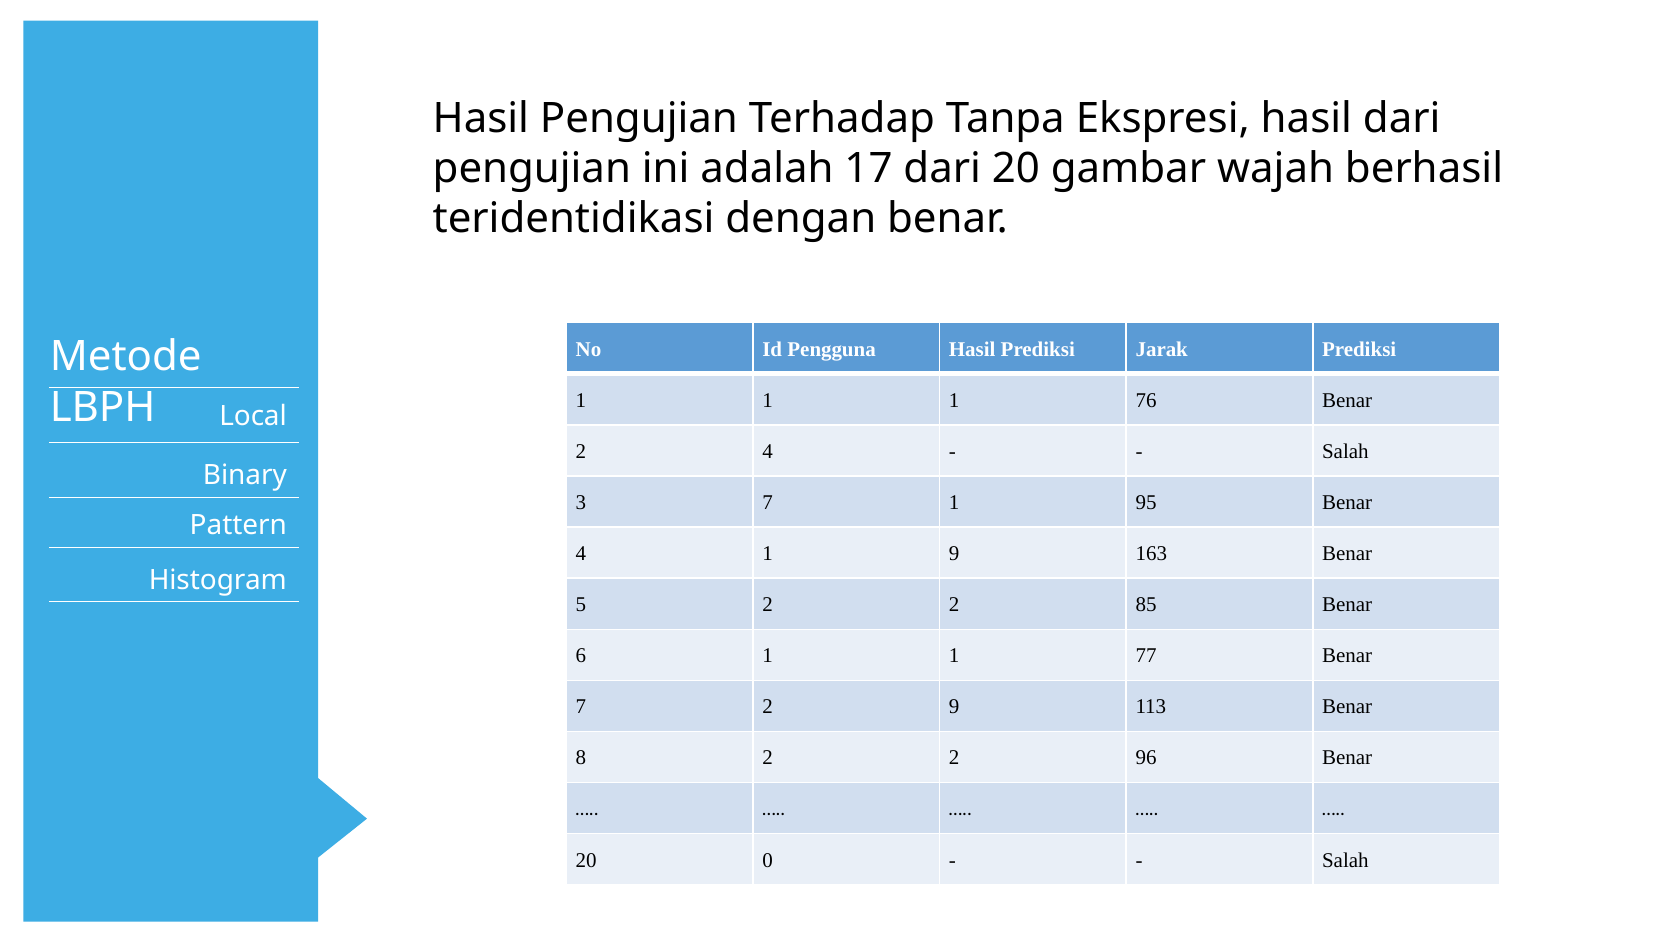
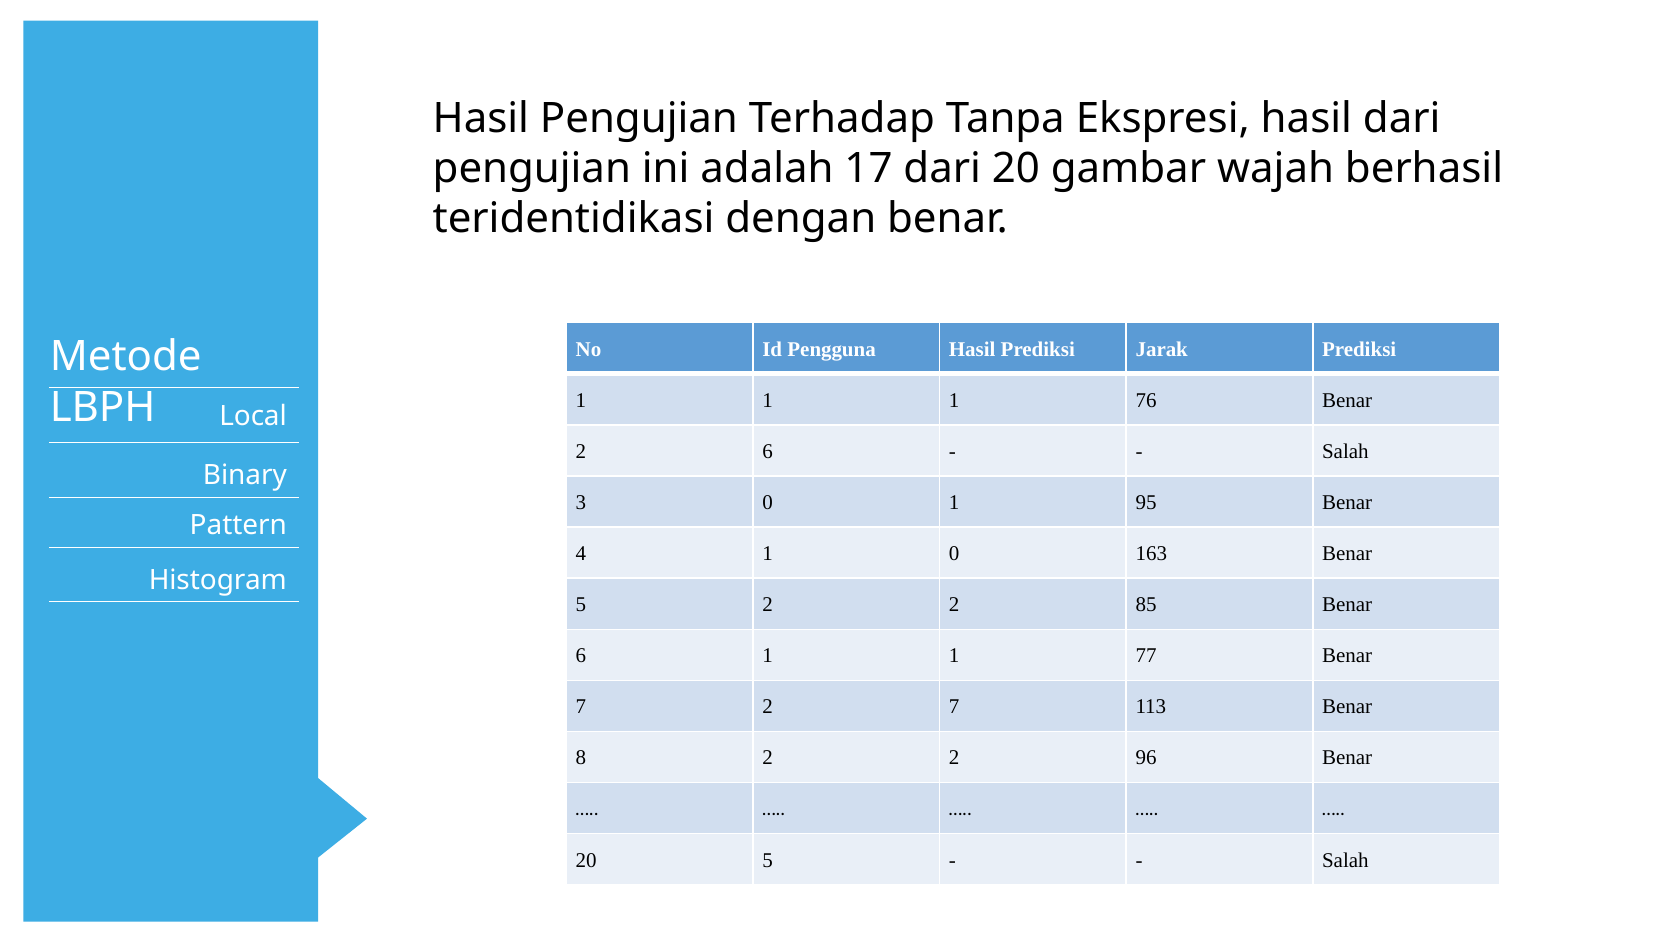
2 4: 4 -> 6 (768, 451)
3 7: 7 -> 0 (768, 502)
1 9: 9 -> 0 (954, 554)
2 9: 9 -> 7 (954, 707)
20 0: 0 -> 5 (768, 860)
